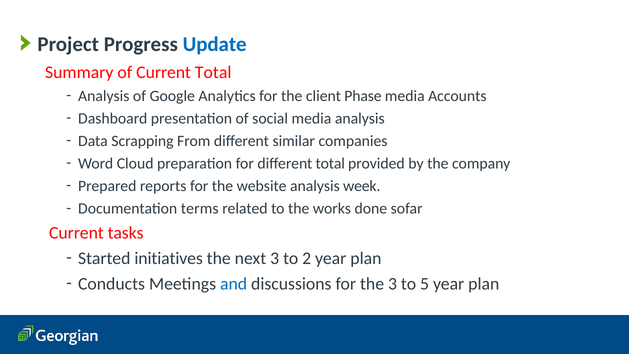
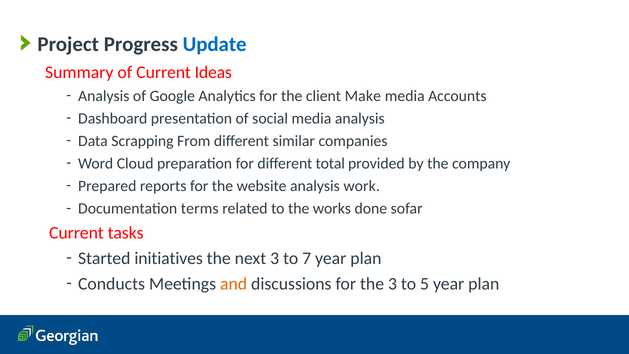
Current Total: Total -> Ideas (213, 72)
Phase: Phase -> Make (363, 96)
week: week -> work (362, 186)
2: 2 -> 7 (307, 258)
and colour: blue -> orange (234, 284)
